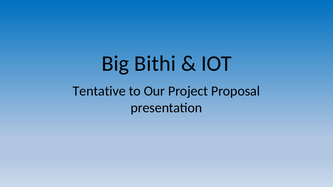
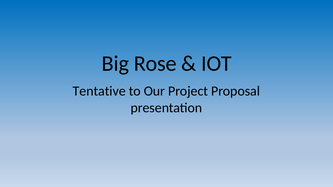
Bithi: Bithi -> Rose (155, 64)
